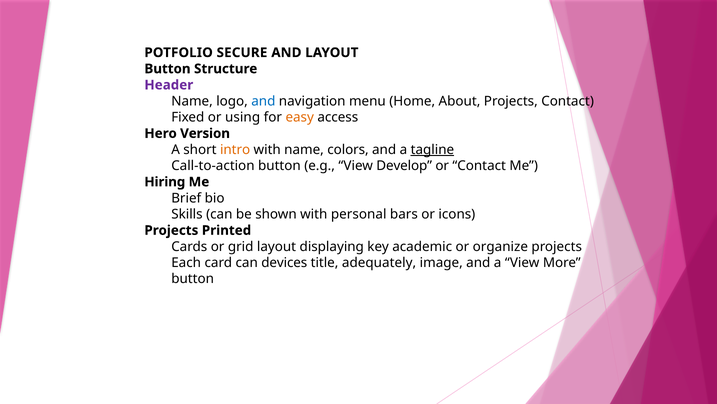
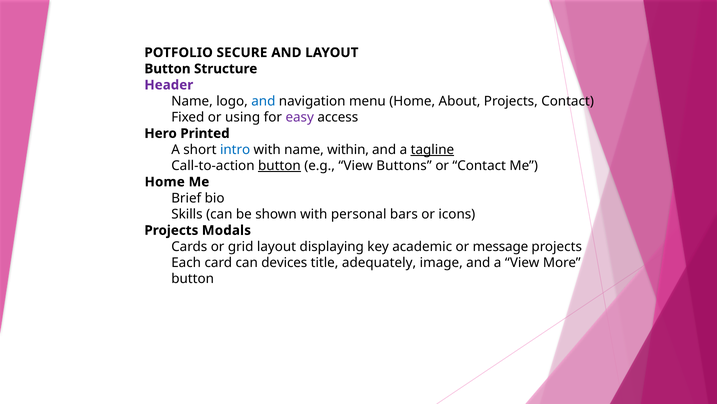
easy colour: orange -> purple (300, 117)
Version: Version -> Printed (205, 133)
intro colour: orange -> blue (235, 149)
colors: colors -> within (348, 149)
button underline: none -> present (279, 165)
Develop: Develop -> Buttons (404, 165)
Hiring: Hiring -> Home (165, 182)
Printed: Printed -> Modals (226, 230)
organize: organize -> message (500, 246)
